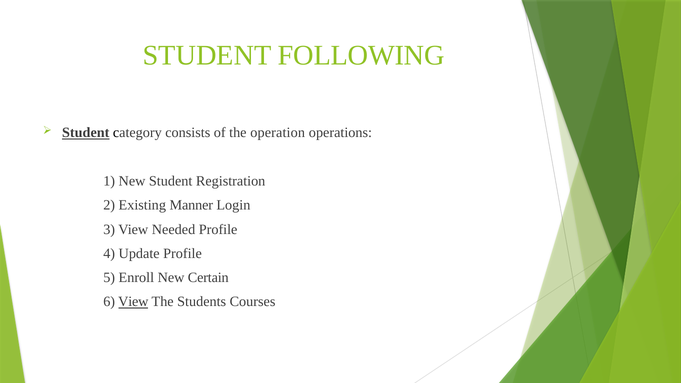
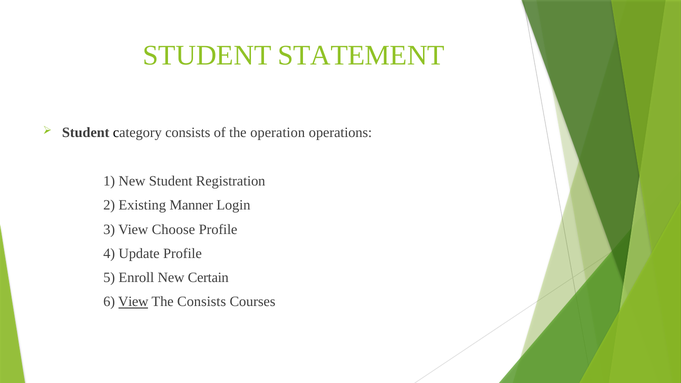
FOLLOWING: FOLLOWING -> STATEMENT (361, 56)
Student underline: present -> none (86, 133)
Needed: Needed -> Choose (173, 229)
The Students: Students -> Consists (202, 302)
